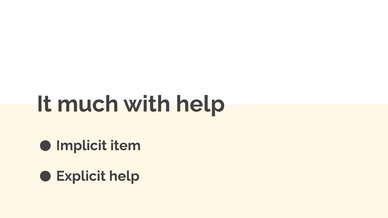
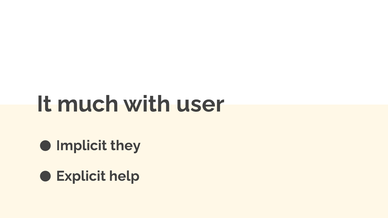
with help: help -> user (200, 104)
item: item -> they (125, 146)
